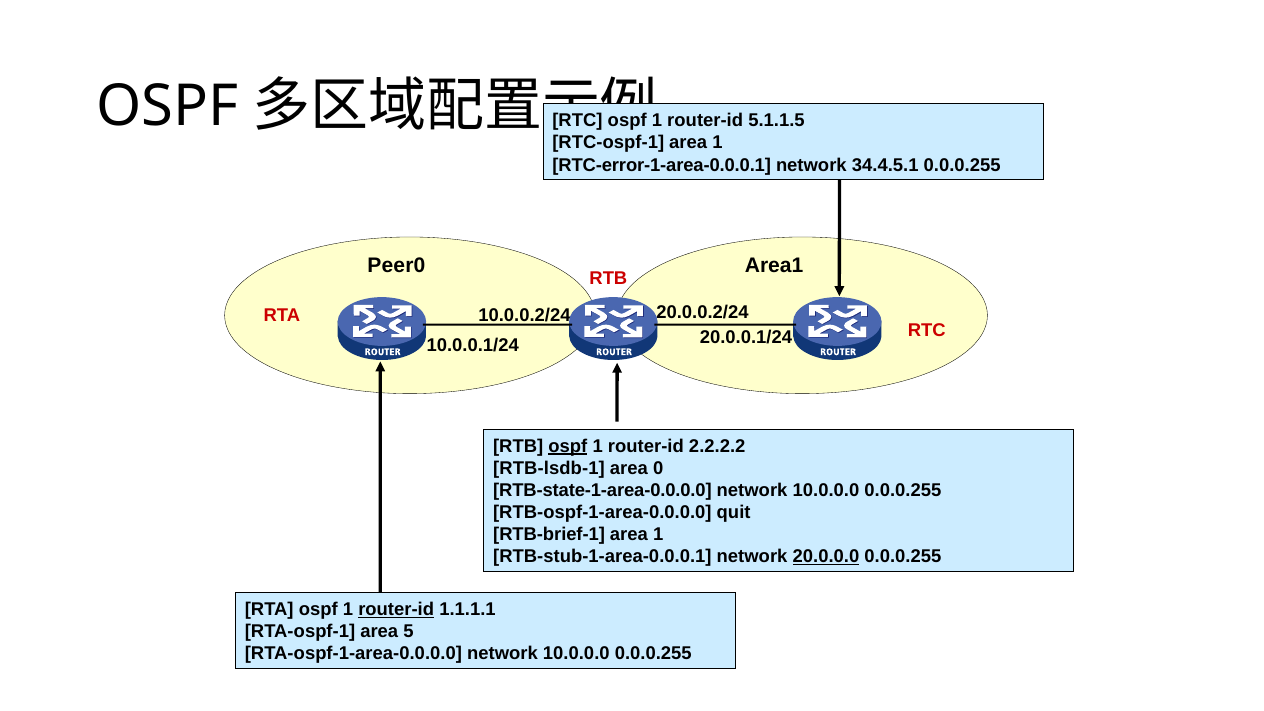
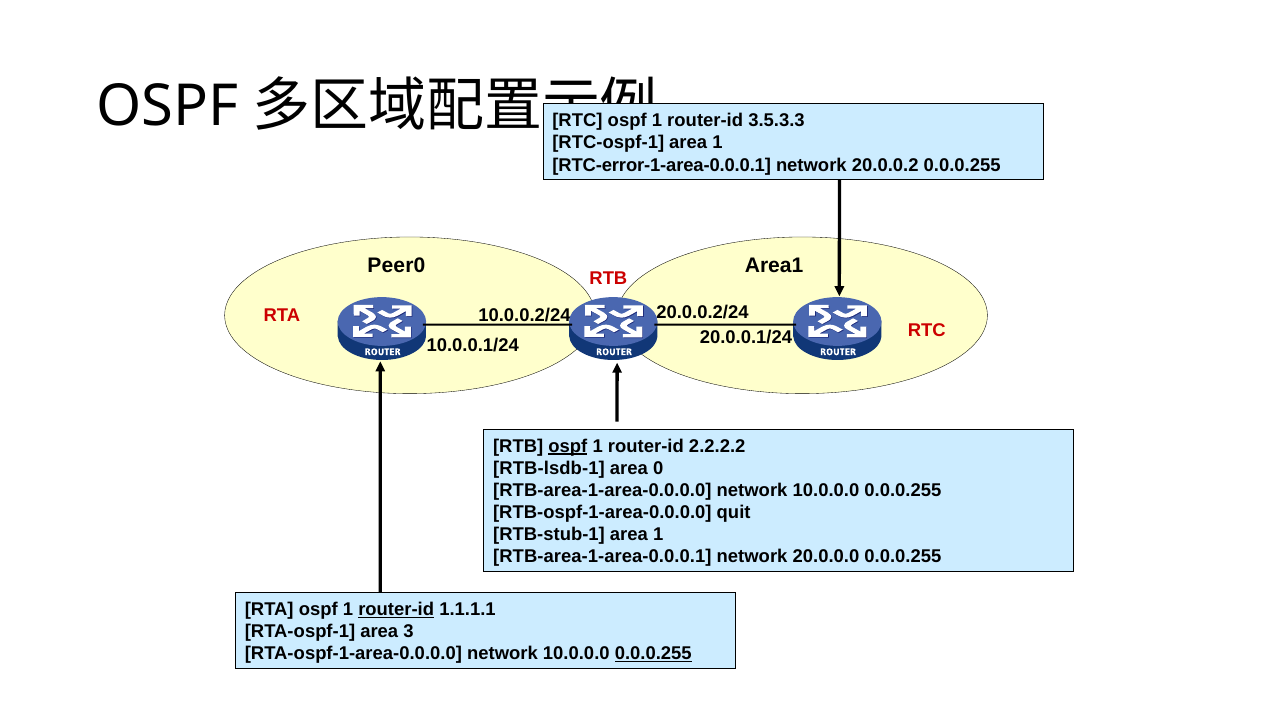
5.1.1.5: 5.1.1.5 -> 3.5.3.3 (776, 121)
34.4.5.1: 34.4.5.1 -> 20.0.0.2 (885, 165)
RTB-state-1-area-0.0.0.0: RTB-state-1-area-0.0.0.0 -> RTB-area-1-area-0.0.0.0 (602, 490)
RTB-brief-1: RTB-brief-1 -> RTB-stub-1 (549, 535)
RTB-stub-1-area-0.0.0.1: RTB-stub-1-area-0.0.0.1 -> RTB-area-1-area-0.0.0.1 (602, 557)
20.0.0.0 underline: present -> none (826, 557)
5: 5 -> 3 (409, 632)
0.0.0.255 underline: none -> present (653, 654)
